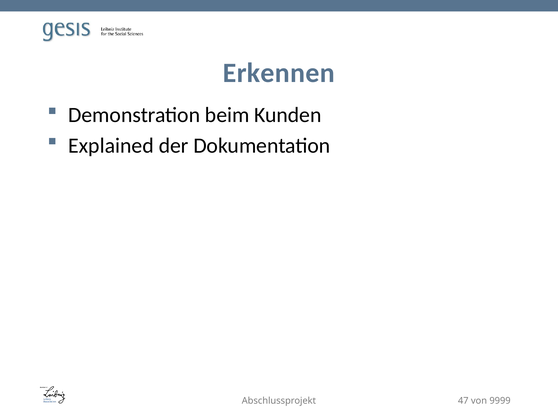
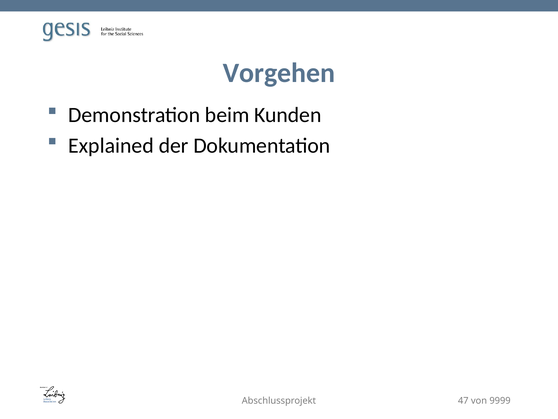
Erkennen: Erkennen -> Vorgehen (279, 73)
